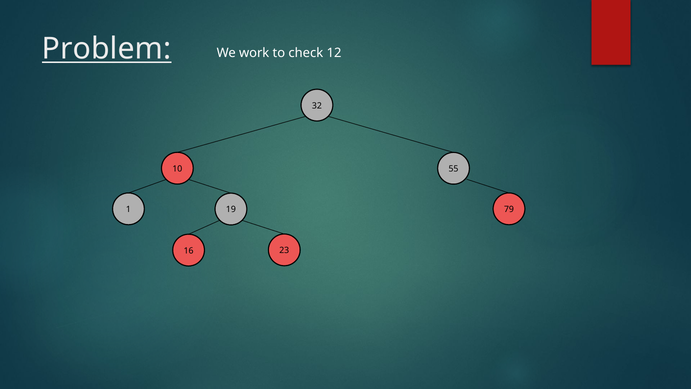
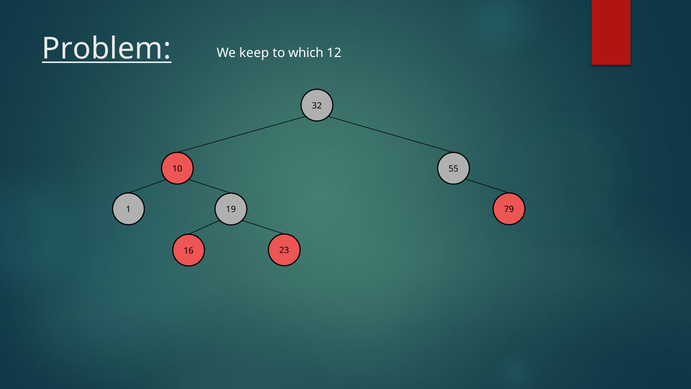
work: work -> keep (254, 53)
check: check -> which (306, 53)
